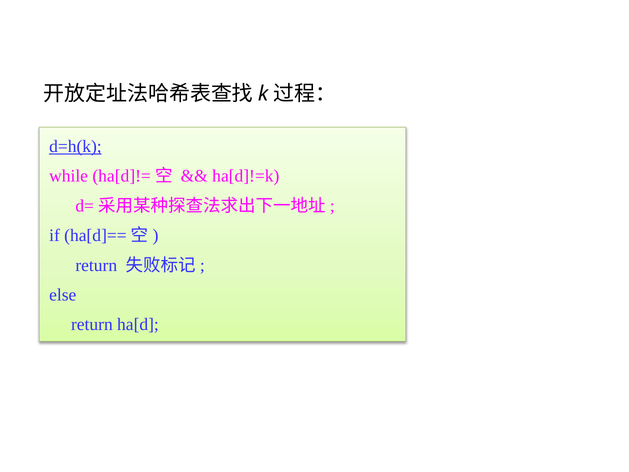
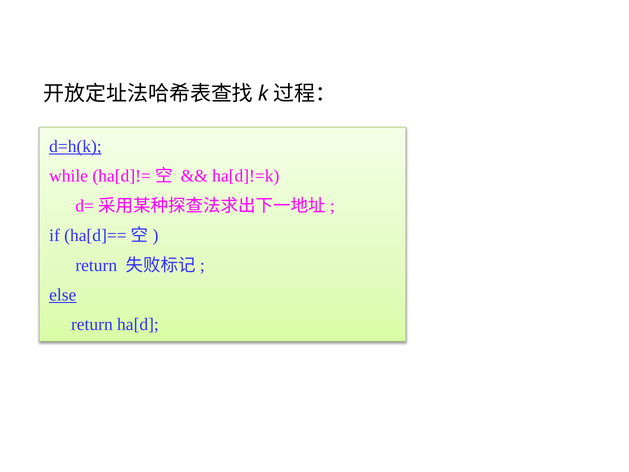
else underline: none -> present (63, 295)
